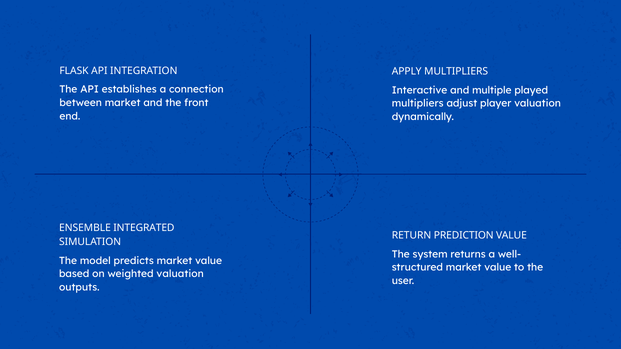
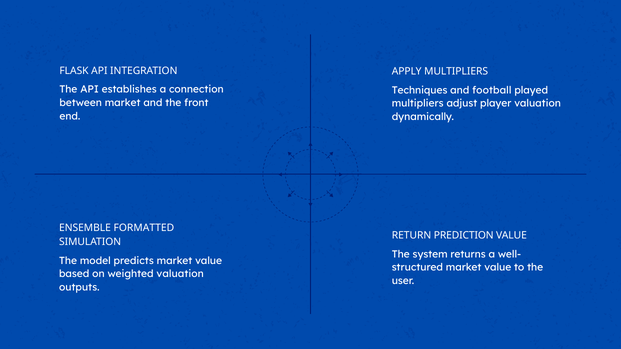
Interactive: Interactive -> Techniques (420, 90)
multiple: multiple -> football (492, 90)
INTEGRATED: INTEGRATED -> FORMATTED (144, 228)
